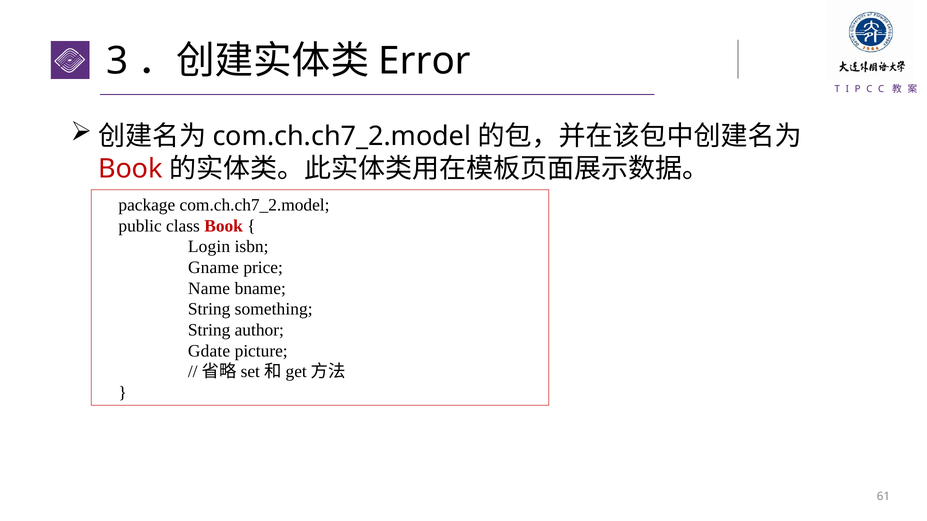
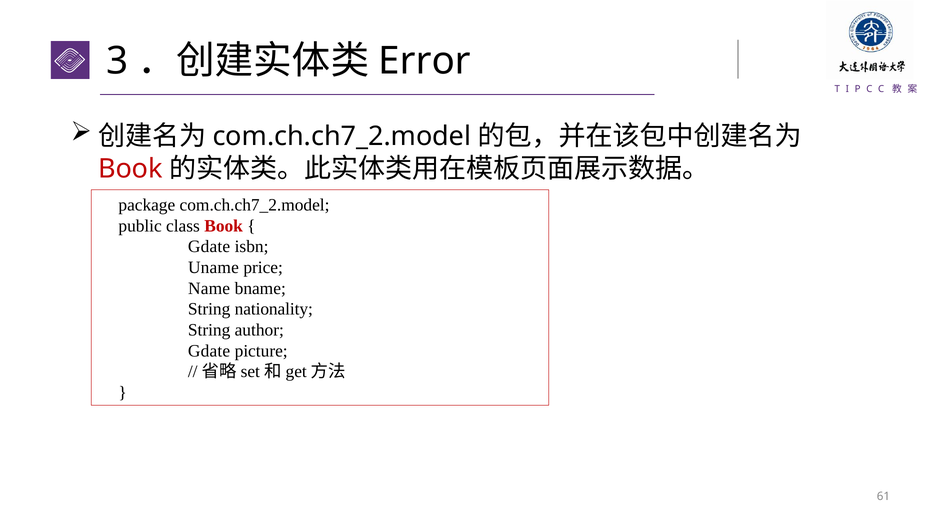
Login: Login -> Gdate (209, 247)
Gname: Gname -> Uname (213, 268)
something: something -> nationality (274, 309)
